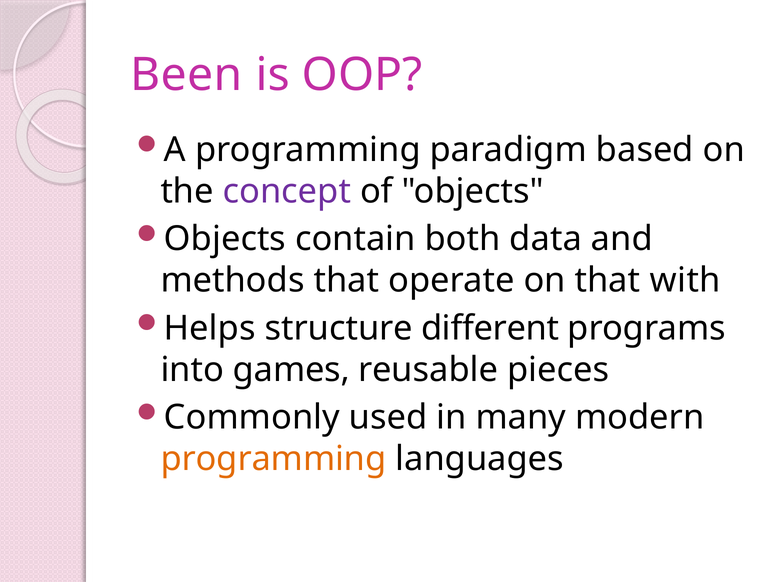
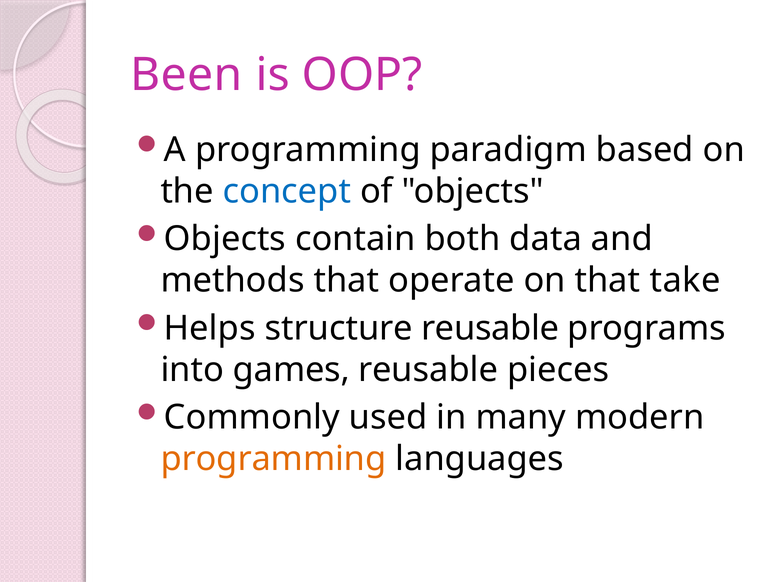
concept colour: purple -> blue (287, 191)
with: with -> take (685, 280)
structure different: different -> reusable (490, 328)
